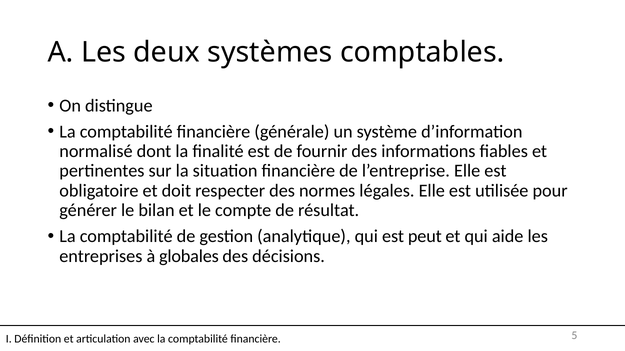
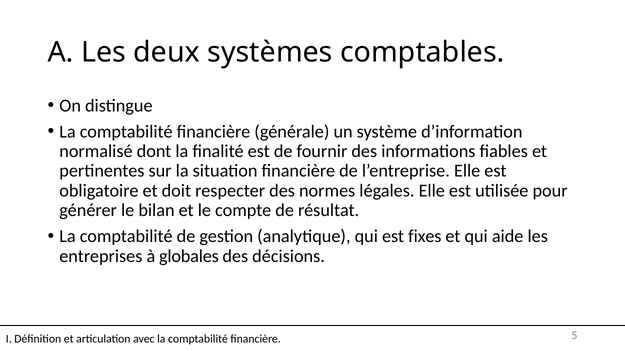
peut: peut -> fixes (425, 237)
